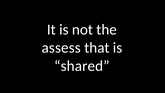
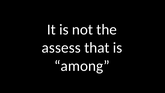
shared: shared -> among (82, 66)
